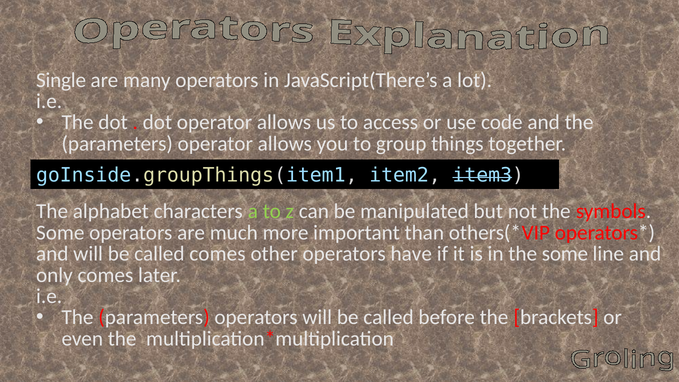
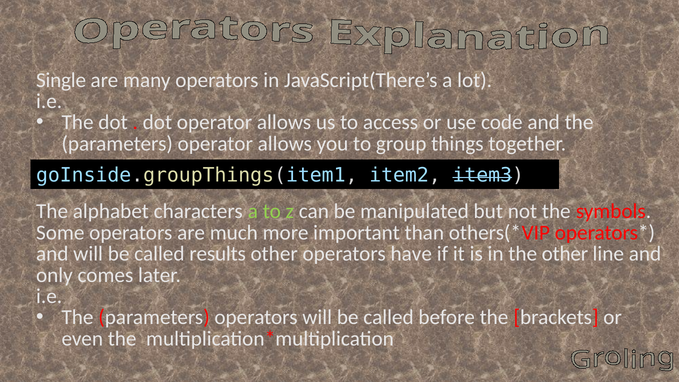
called comes: comes -> results (218, 254)
the some: some -> other (565, 254)
